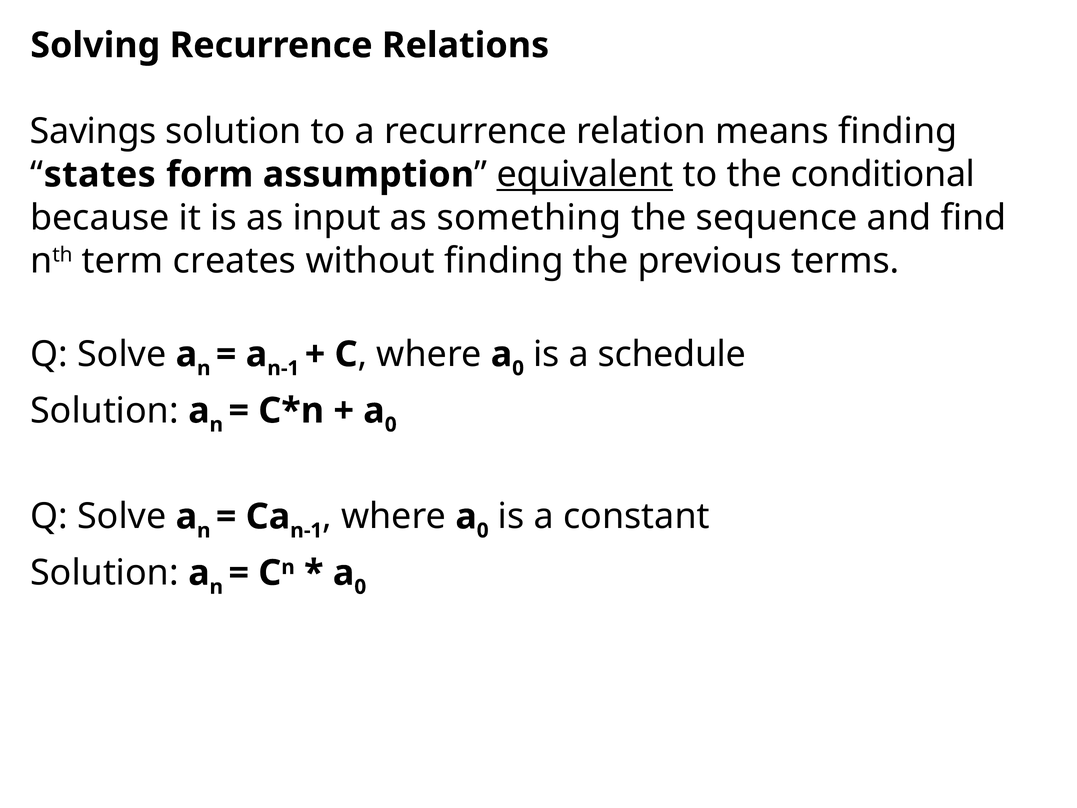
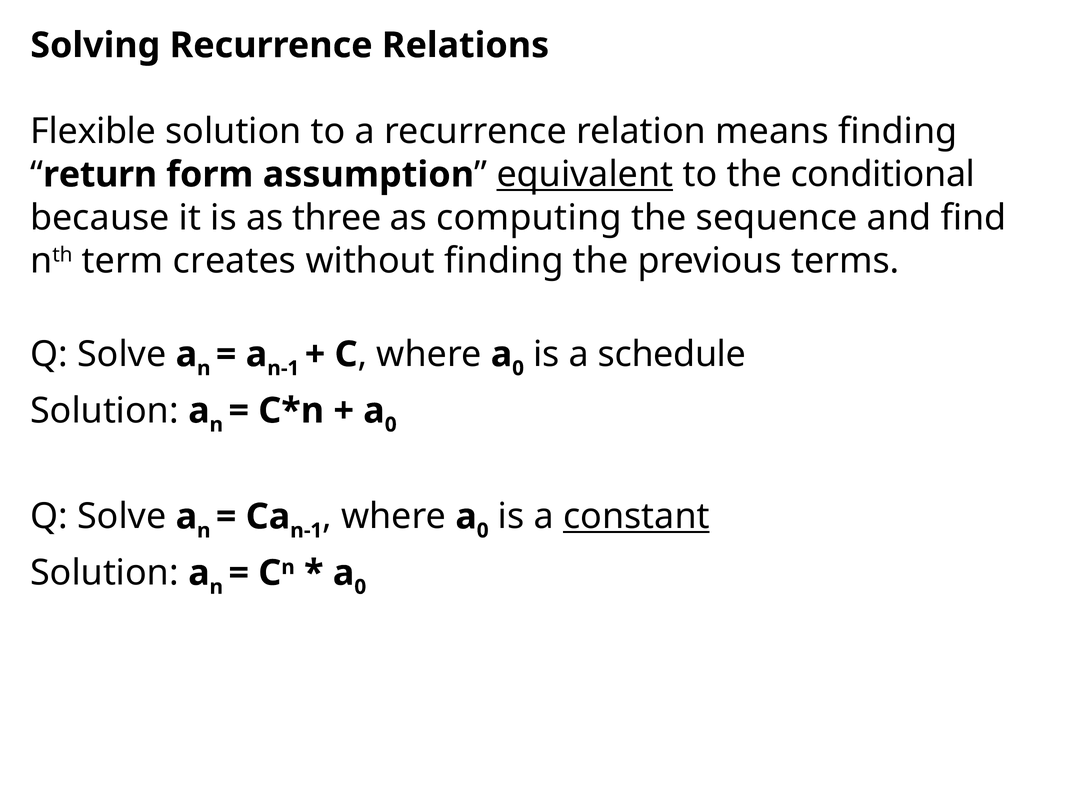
Savings: Savings -> Flexible (93, 132)
states: states -> return (100, 175)
input: input -> three (337, 218)
something: something -> computing (529, 218)
constant underline: none -> present (636, 516)
